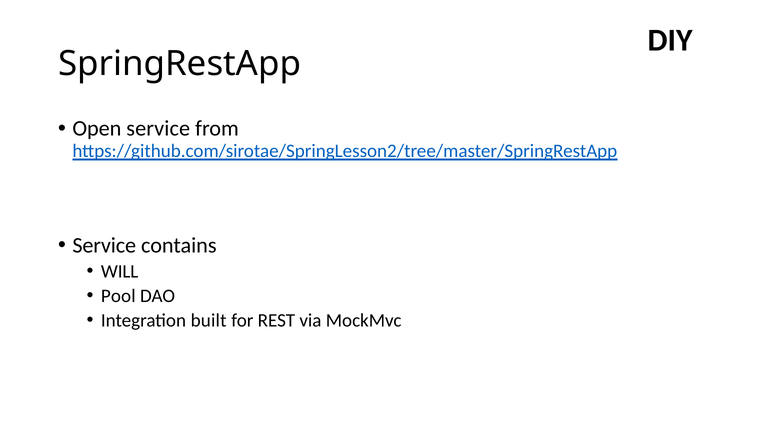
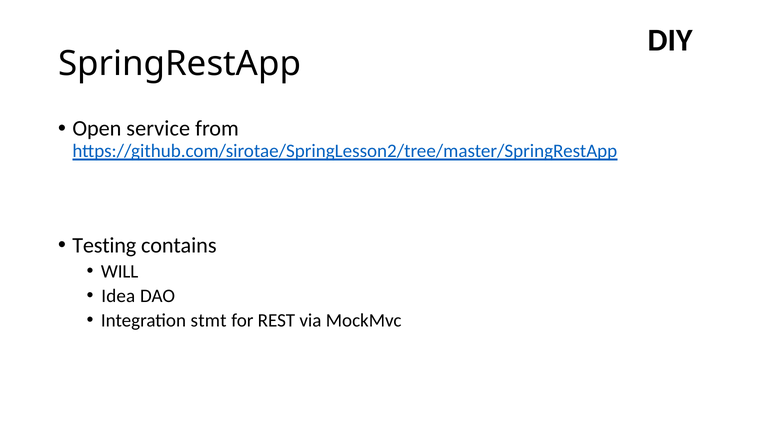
Service: Service -> Testing (104, 246)
Pool: Pool -> Idea (118, 296)
built: built -> stmt (209, 321)
